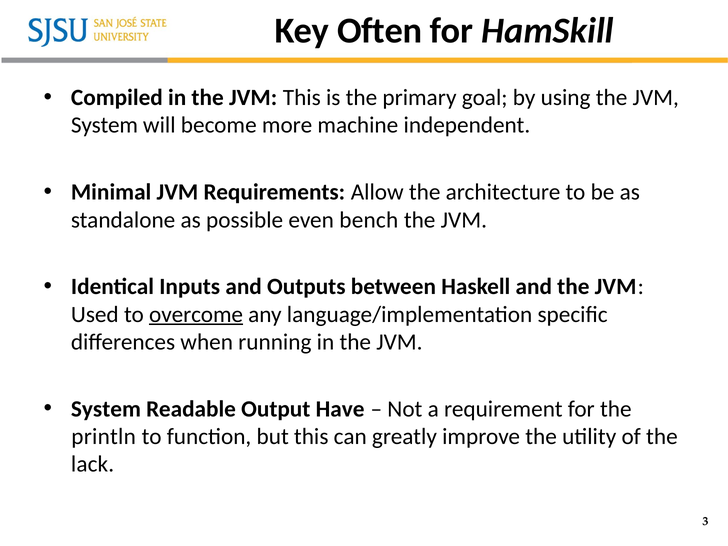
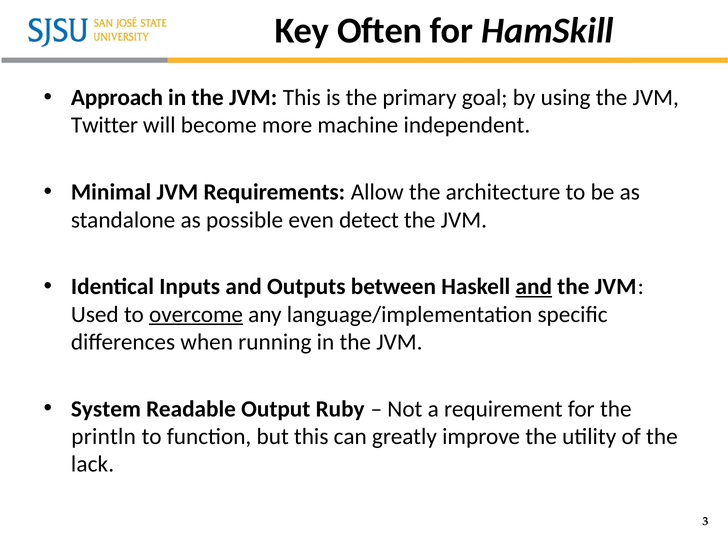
Compiled: Compiled -> Approach (117, 98)
System: System -> Twitter (104, 125)
bench: bench -> detect (369, 220)
and underline: none -> present (534, 287)
Have: Have -> Ruby (340, 409)
